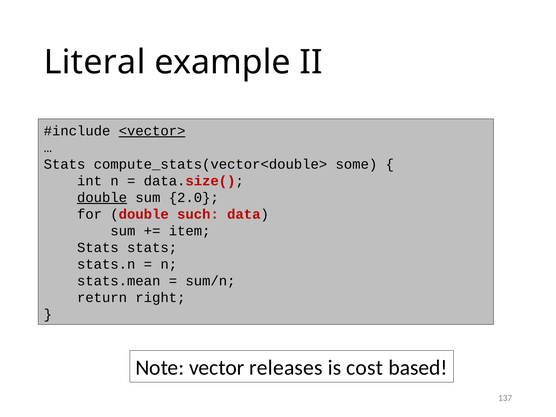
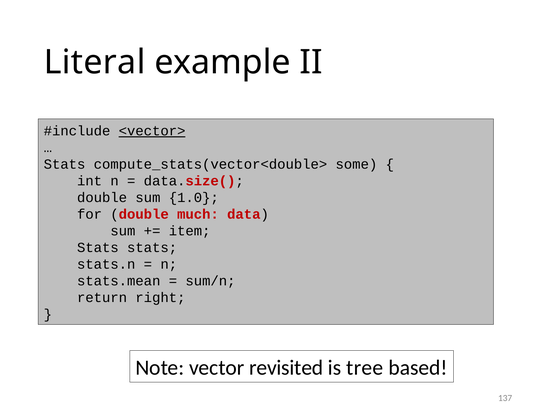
double underline: present -> none (102, 198)
2.0: 2.0 -> 1.0 (194, 198)
such: such -> much (198, 214)
releases: releases -> revisited (286, 368)
cost: cost -> tree (365, 368)
